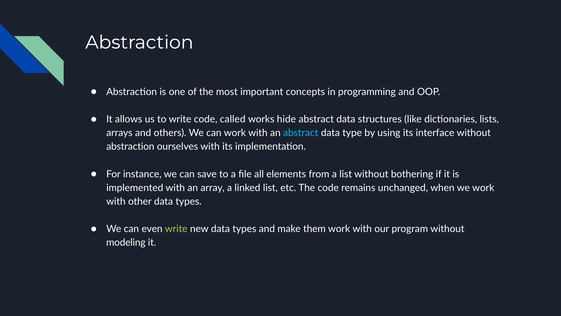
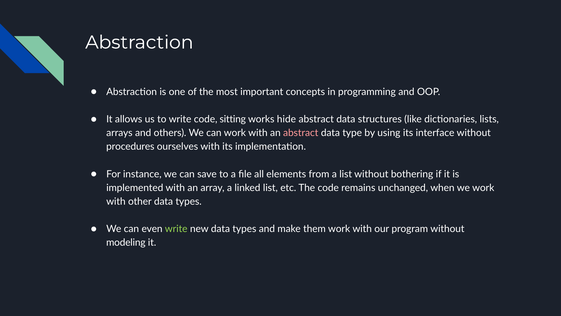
called: called -> sitting (233, 119)
abstract colour: light blue -> pink (301, 133)
abstraction: abstraction -> procedures (130, 146)
